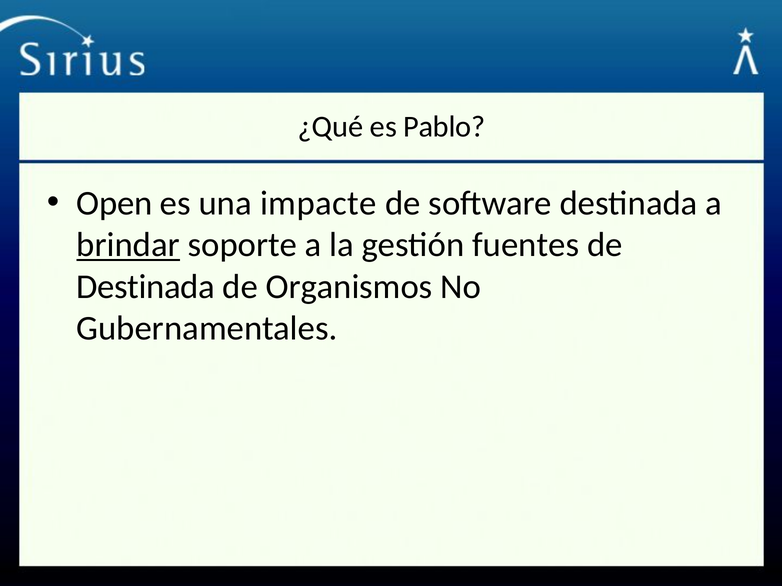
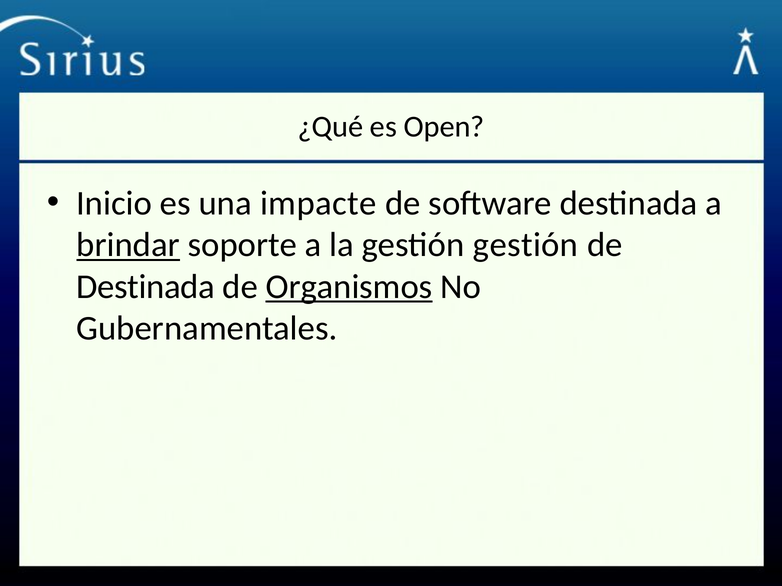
Pablo: Pablo -> Open (444, 127)
Open: Open -> Inicio (114, 203)
gestión fuentes: fuentes -> gestión (526, 245)
Organismos underline: none -> present (349, 287)
